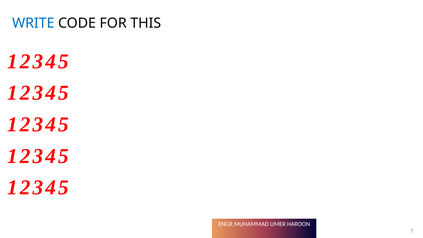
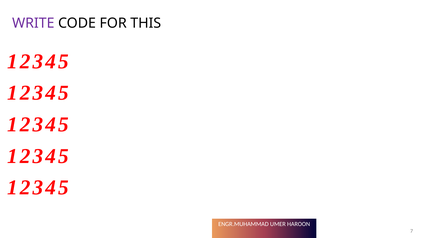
WRITE colour: blue -> purple (33, 23)
